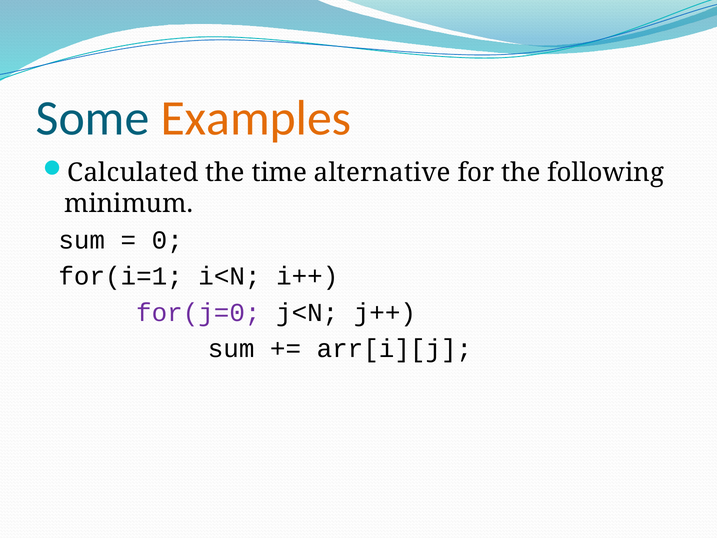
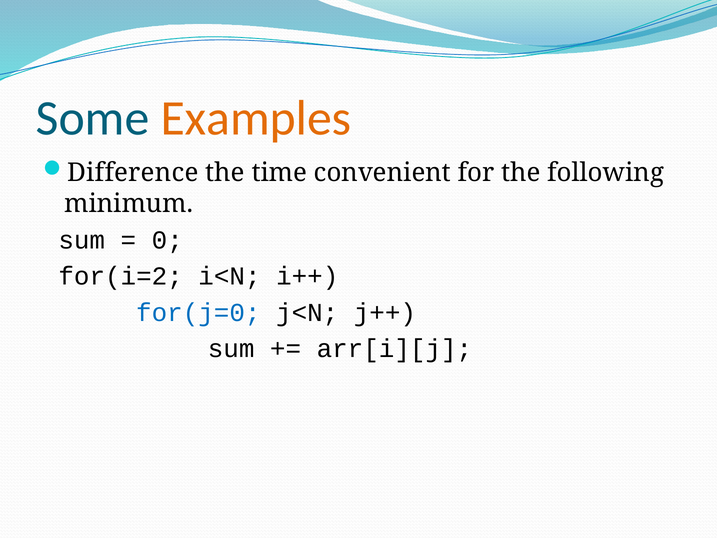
Calculated: Calculated -> Difference (133, 173)
alternative: alternative -> convenient (382, 173)
for(i=1: for(i=1 -> for(i=2 (121, 276)
for(j=0 colour: purple -> blue (198, 312)
